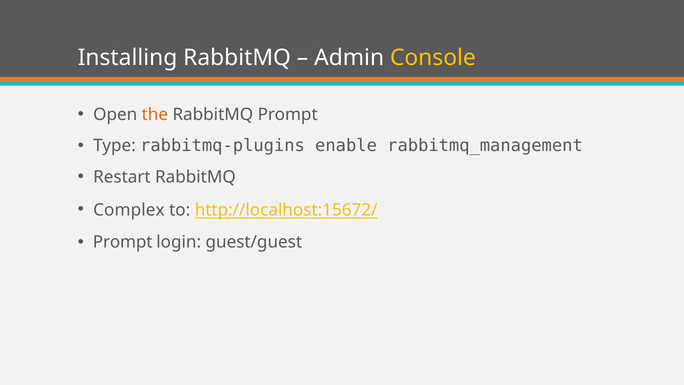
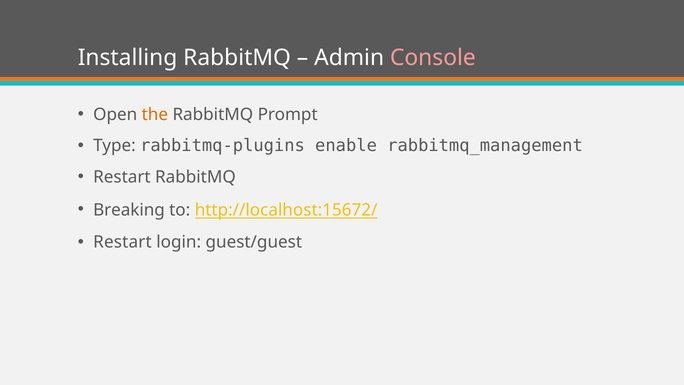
Console colour: yellow -> pink (433, 57)
Complex: Complex -> Breaking (129, 210)
Prompt: Prompt -> Restart (122, 242)
